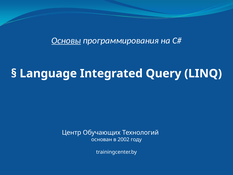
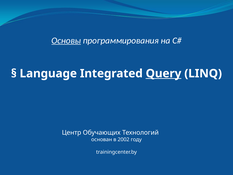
Query underline: none -> present (164, 73)
